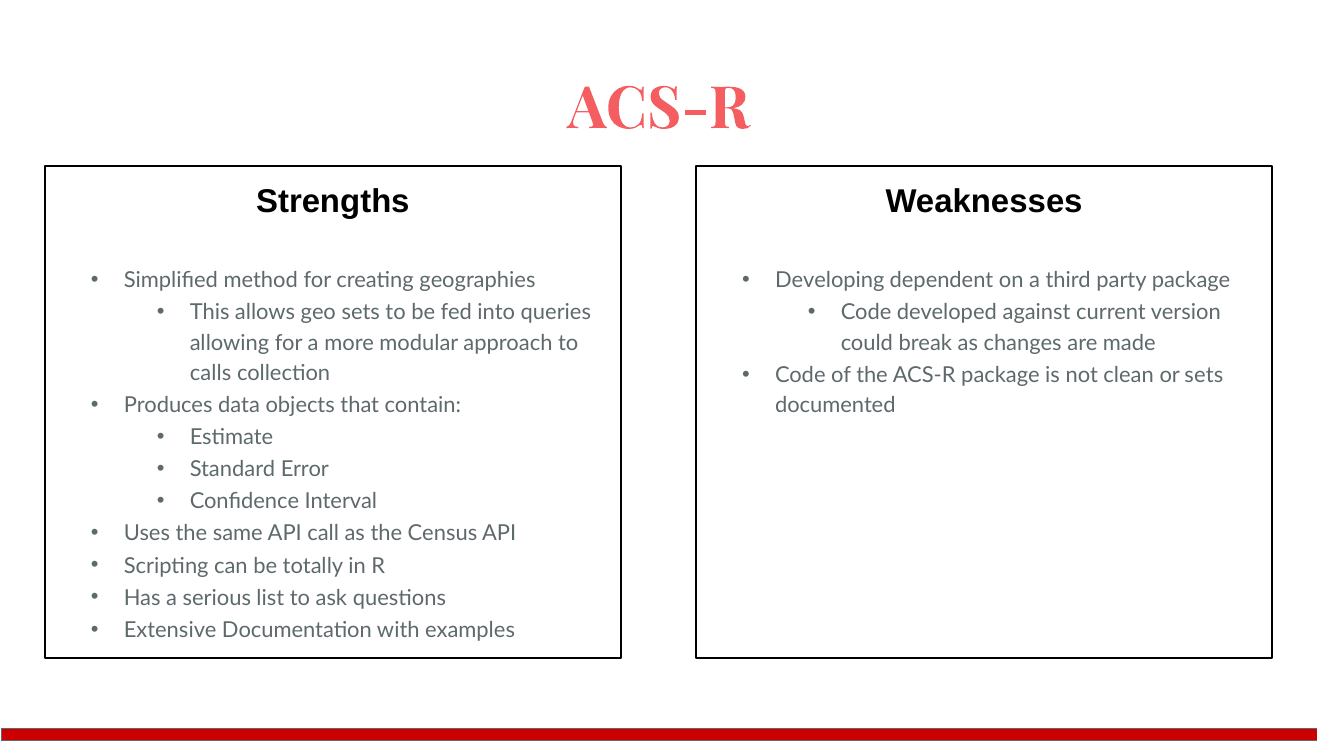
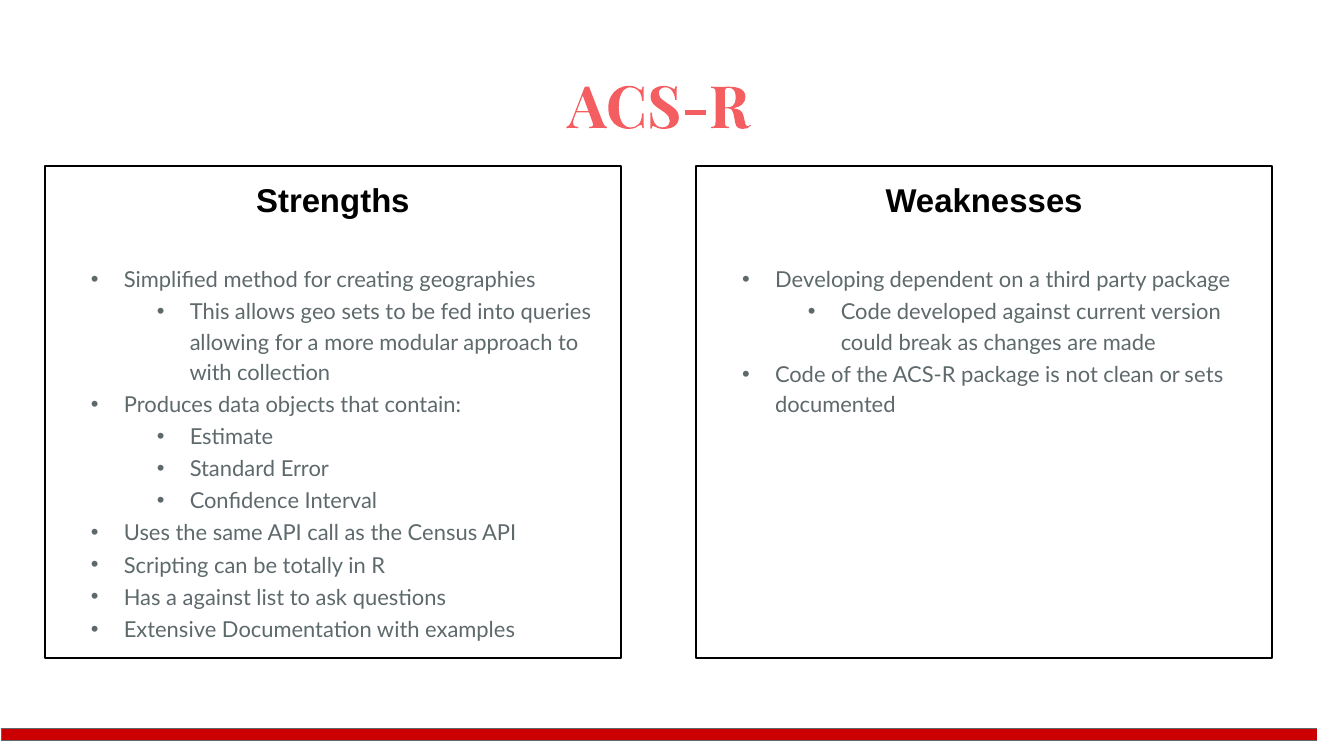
calls: calls -> with (211, 373)
a serious: serious -> against (217, 598)
